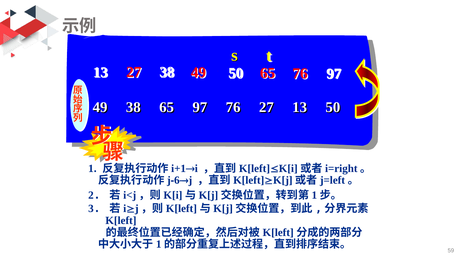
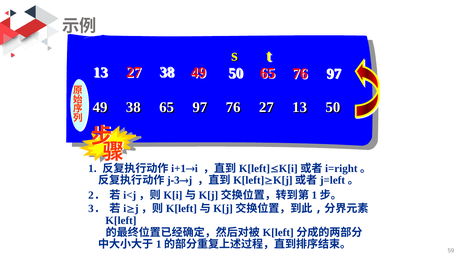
6: 6 -> 3 (177, 180)
